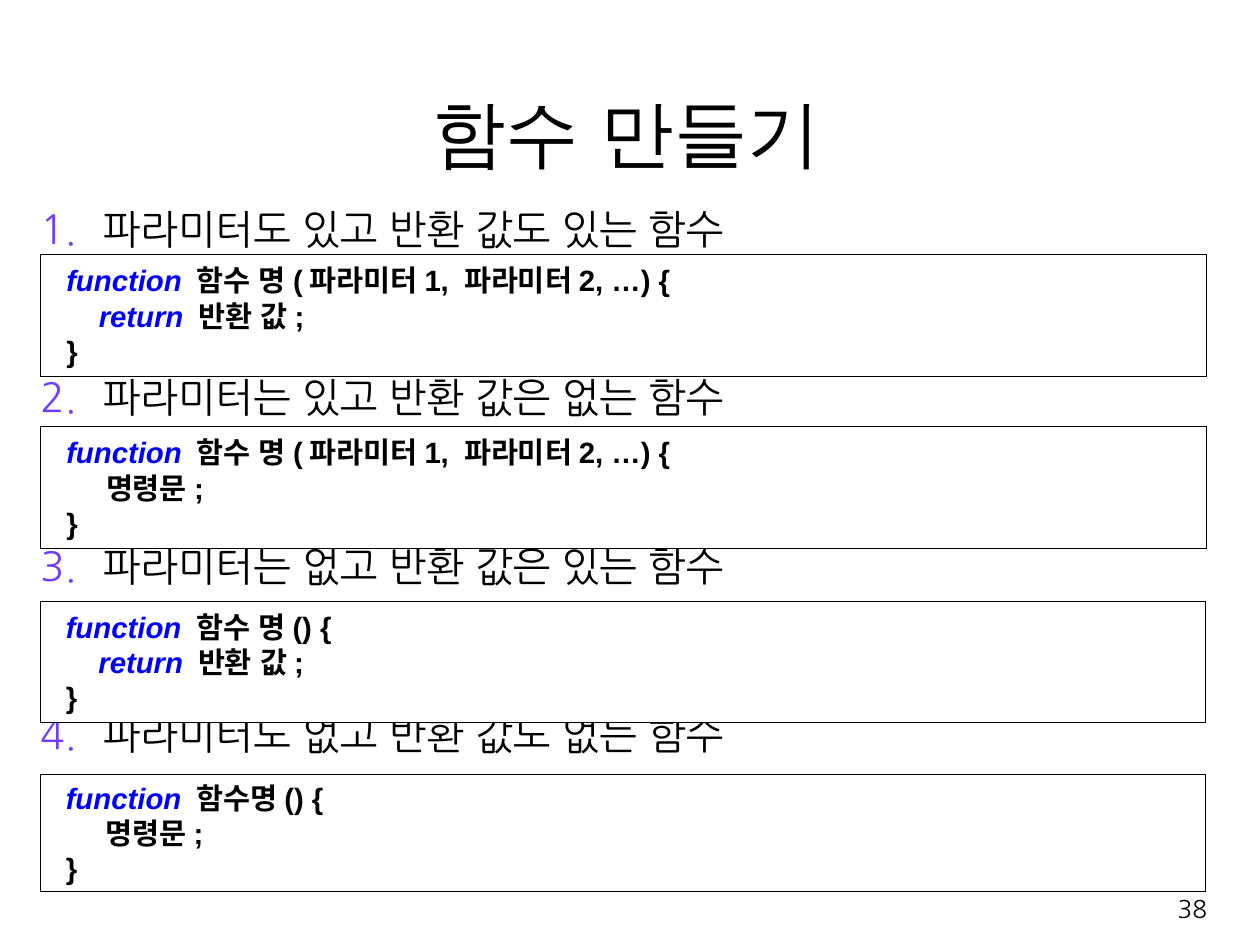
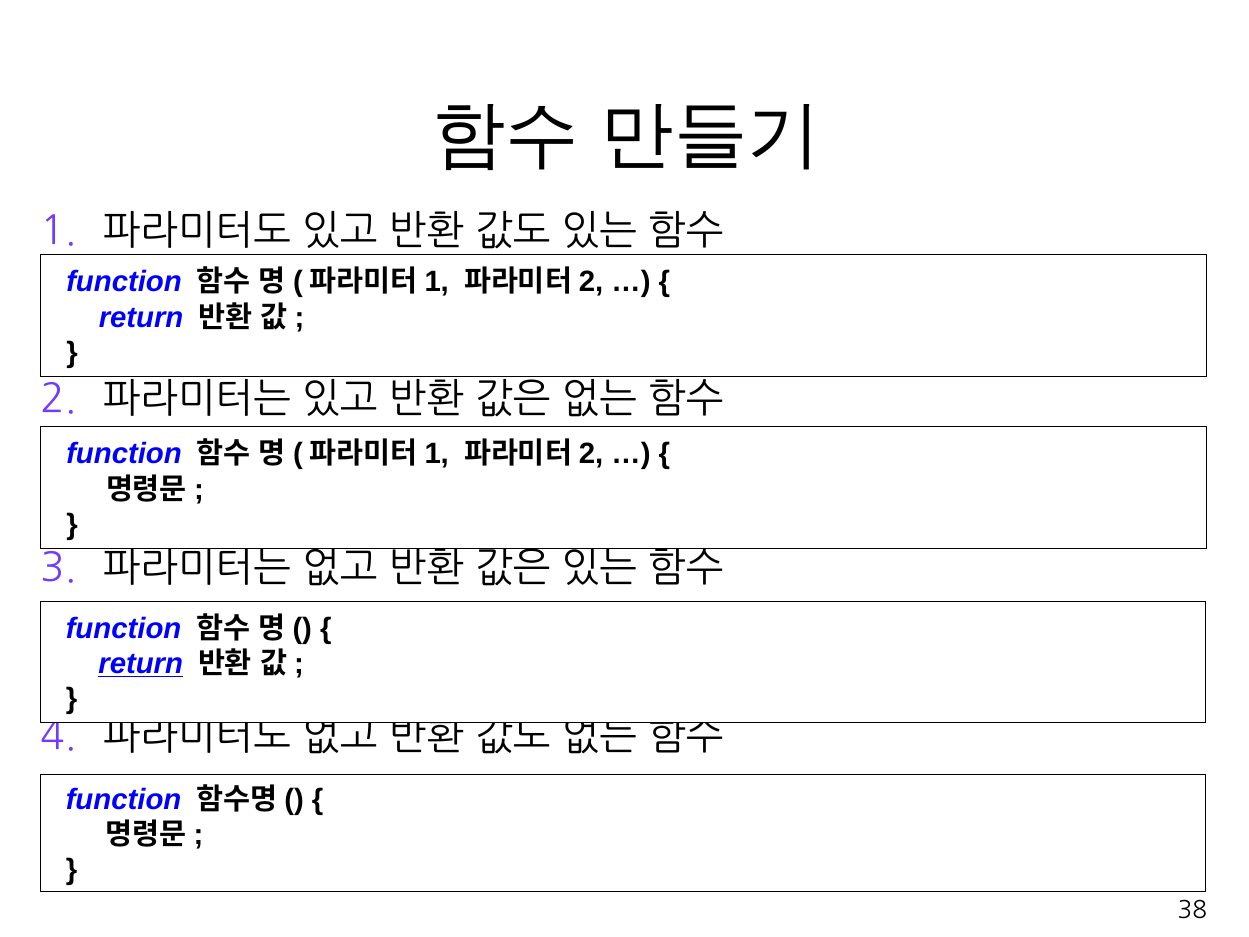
return underline: none -> present (141, 664)
